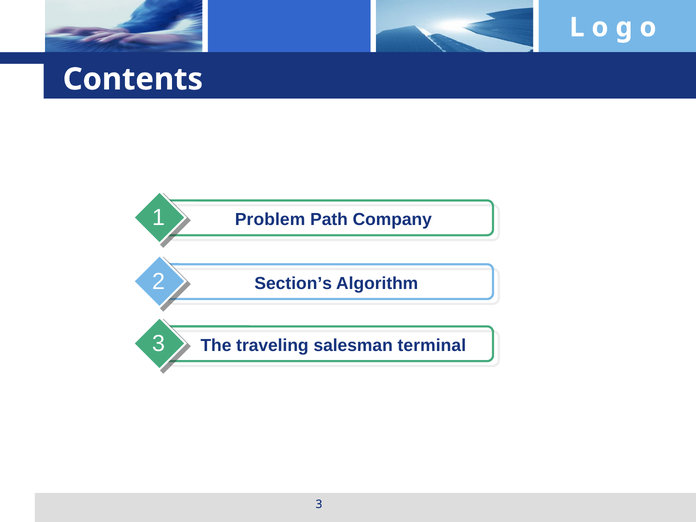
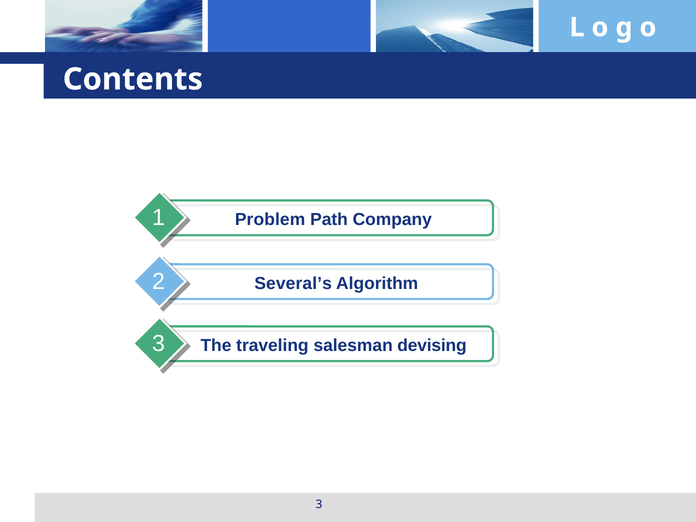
Section’s: Section’s -> Several’s (293, 284)
terminal: terminal -> devising (432, 346)
